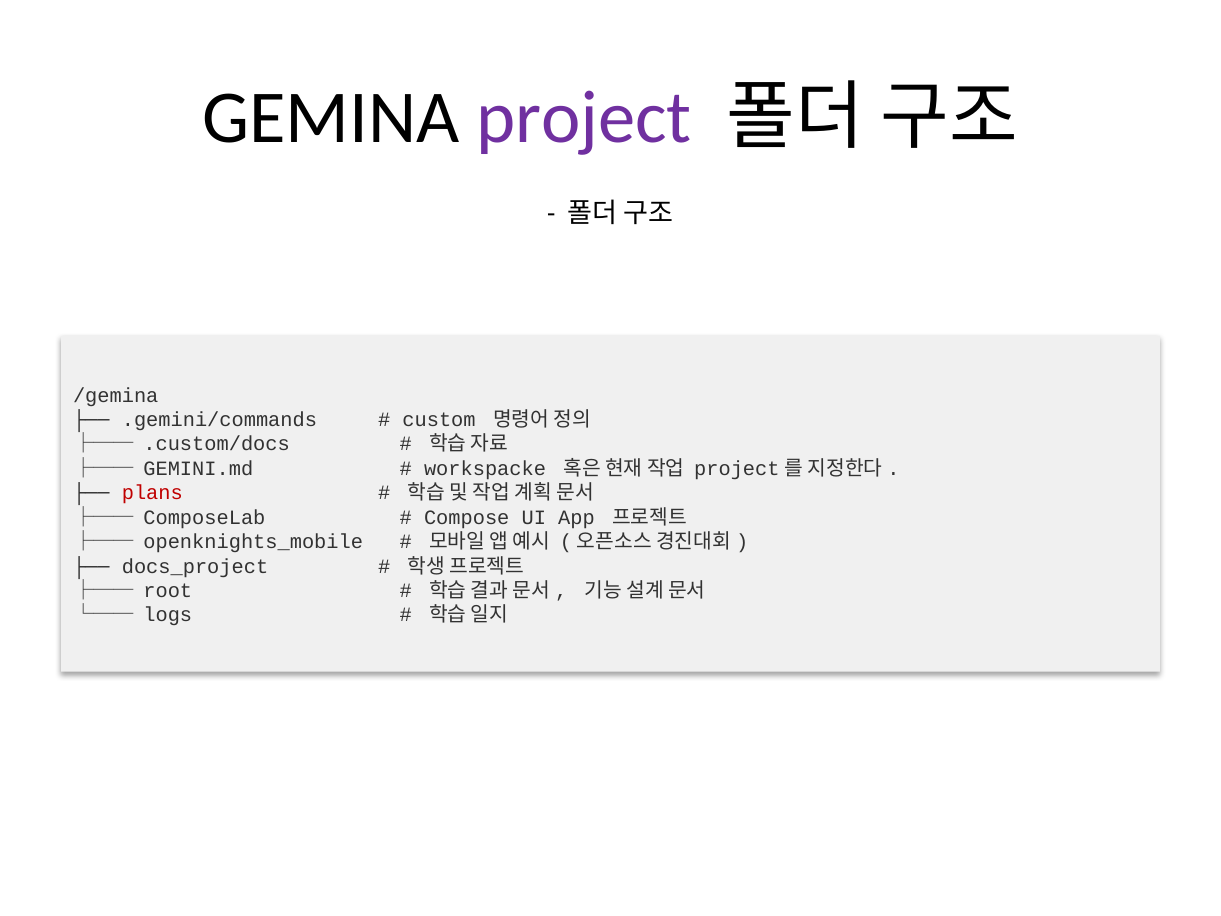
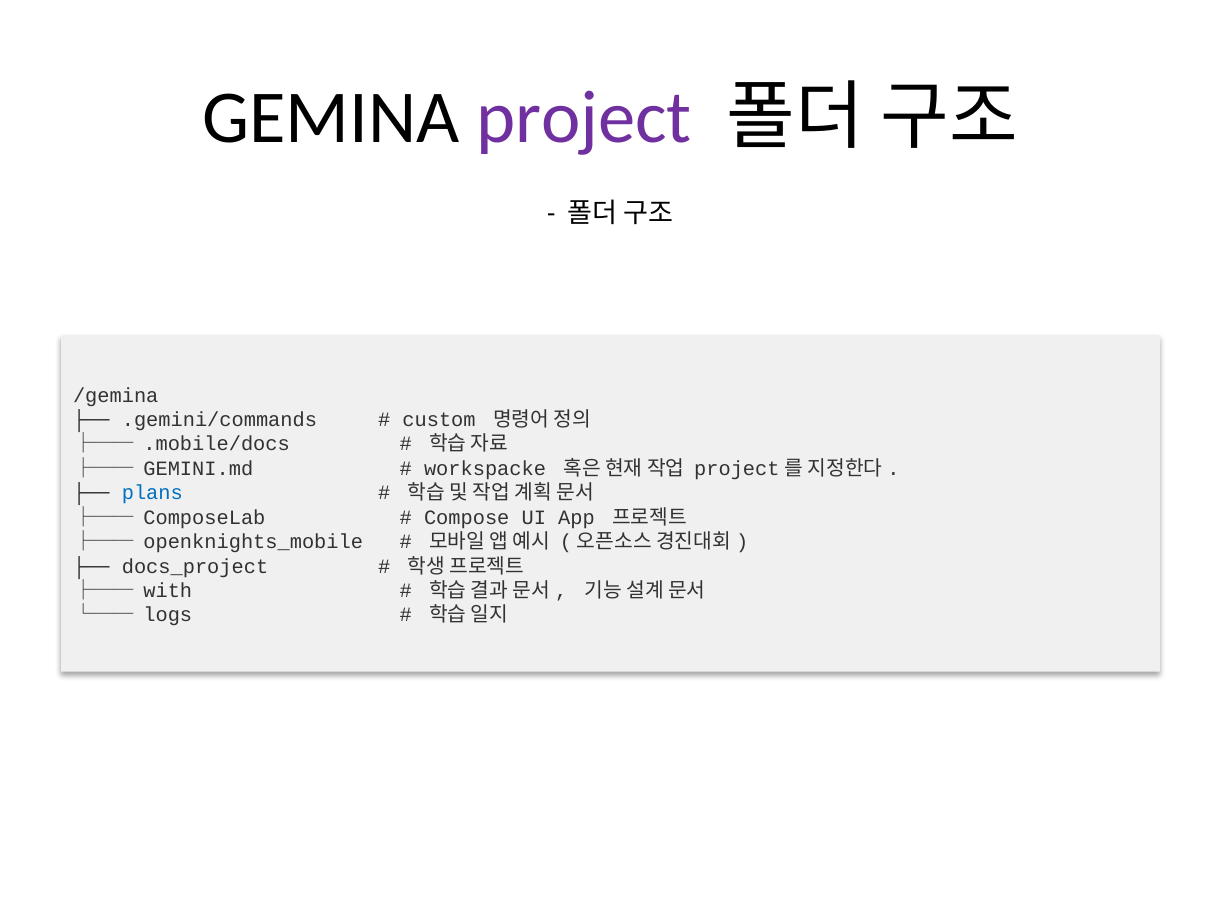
.custom/docs: .custom/docs -> .mobile/docs (217, 444)
plans colour: red -> blue (152, 493)
root: root -> with (168, 591)
